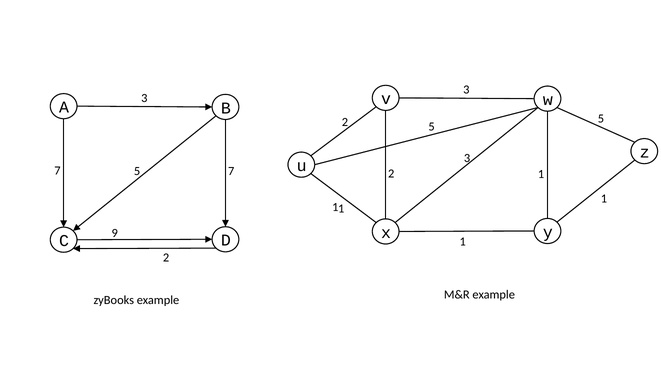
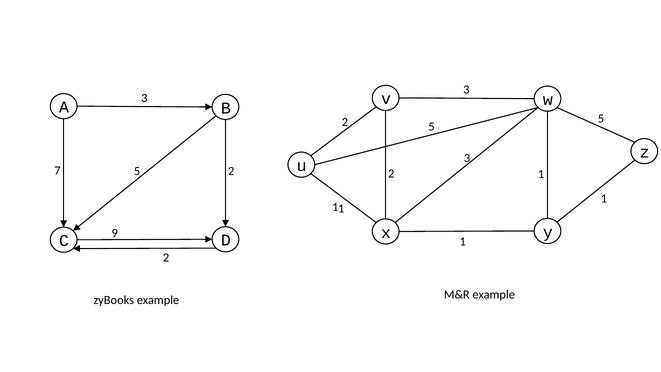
5 7: 7 -> 2 (231, 171)
